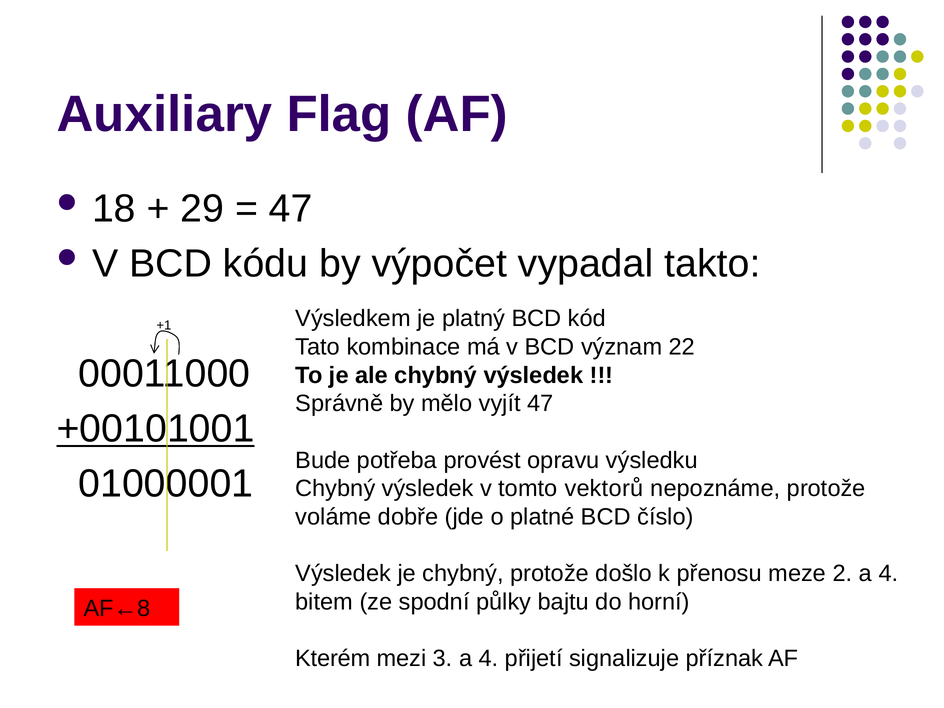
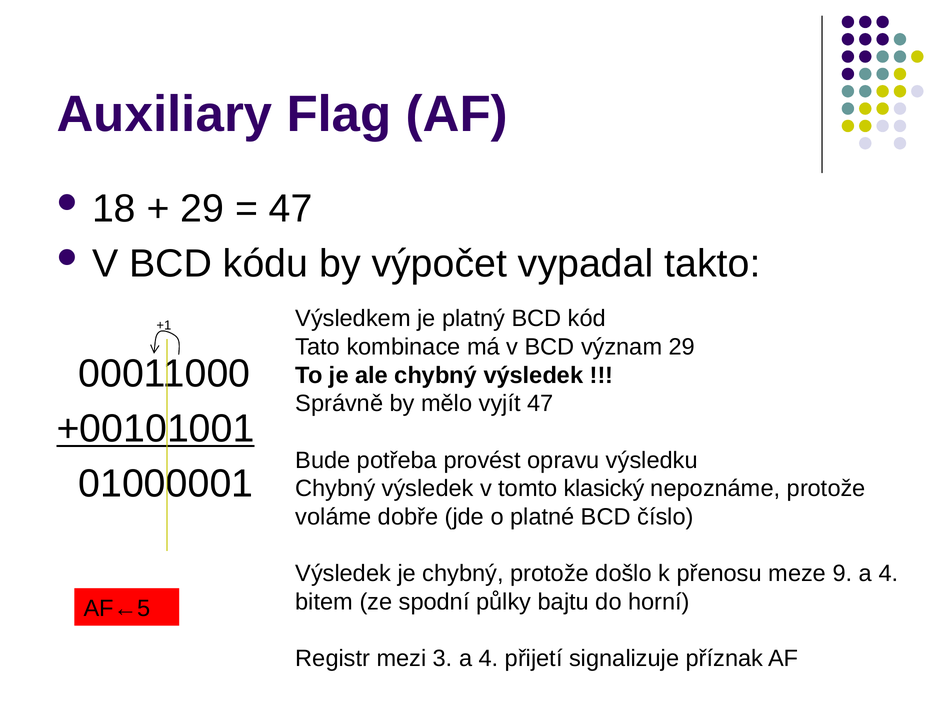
význam 22: 22 -> 29 (682, 347)
vektorů: vektorů -> klasický (604, 489)
2: 2 -> 9 (842, 574)
AF←8: AF←8 -> AF←5 (117, 609)
Kterém: Kterém -> Registr (333, 659)
